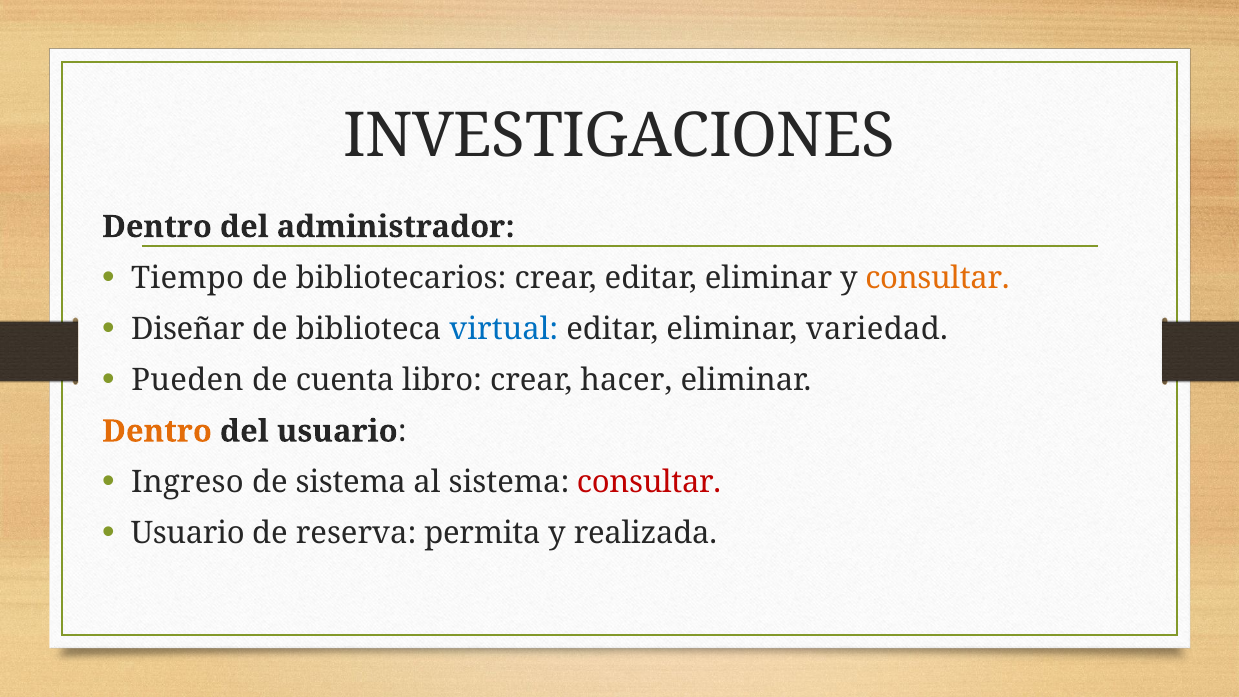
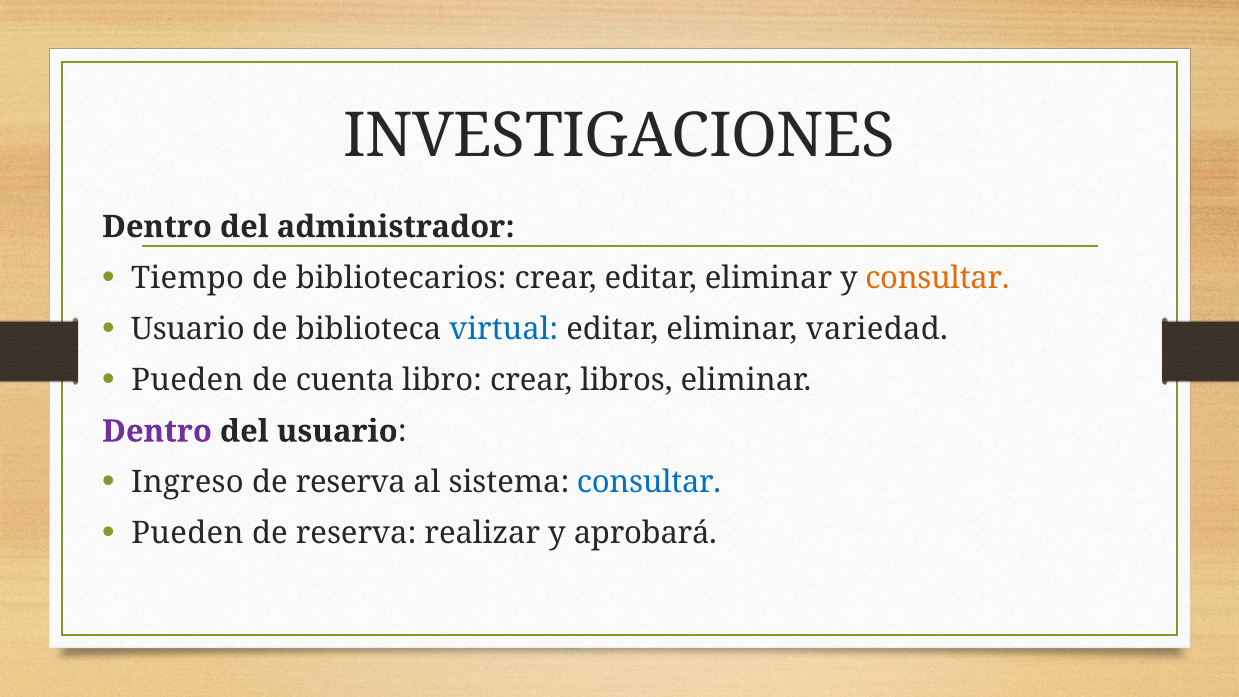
Diseñar: Diseñar -> Usuario (188, 329)
hacer: hacer -> libros (626, 380)
Dentro colour: orange -> purple (157, 431)
sistema: sistema -> reserva (351, 482)
consultar colour: red -> blue (649, 482)
Usuario: Usuario -> Pueden (187, 534)
permita: permita -> realizar (482, 534)
realizada: realizada -> aprobará (645, 534)
